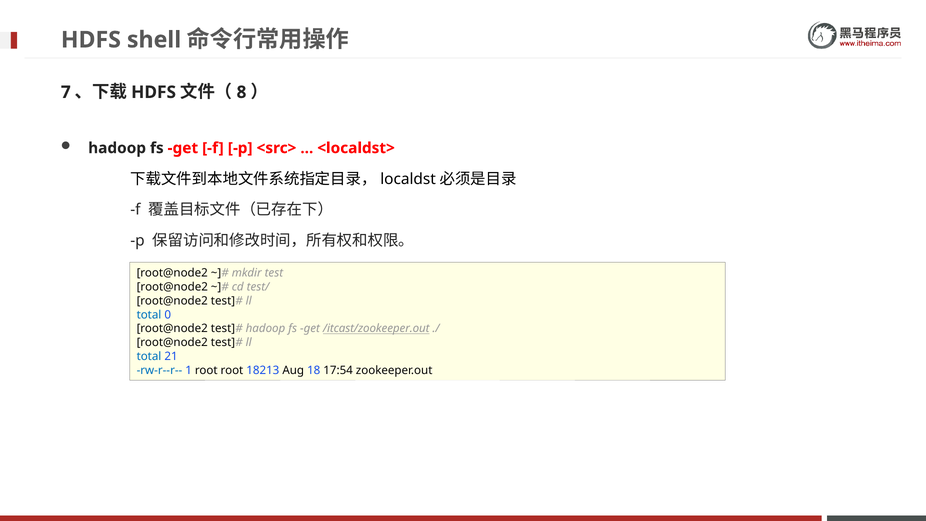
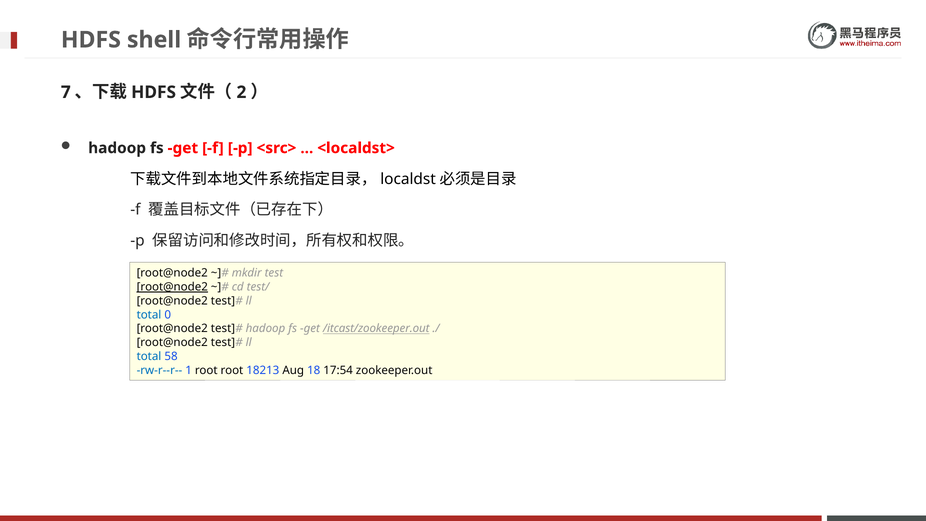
8: 8 -> 2 (241, 92)
root@node2 underline: none -> present (172, 287)
21: 21 -> 58 (171, 356)
